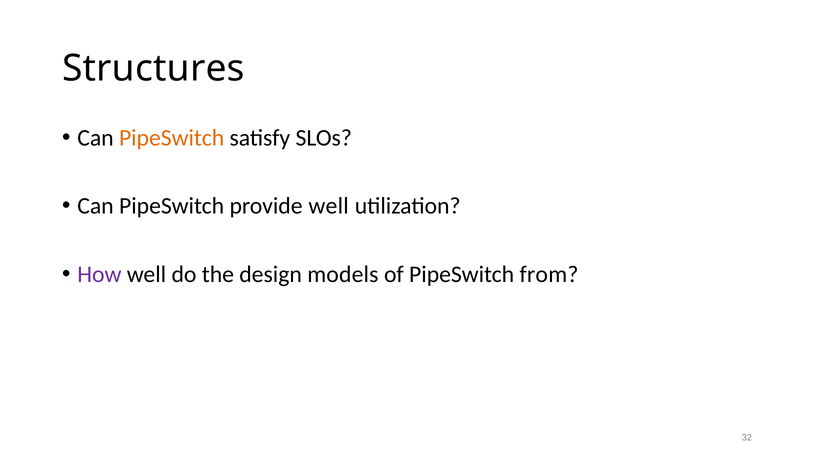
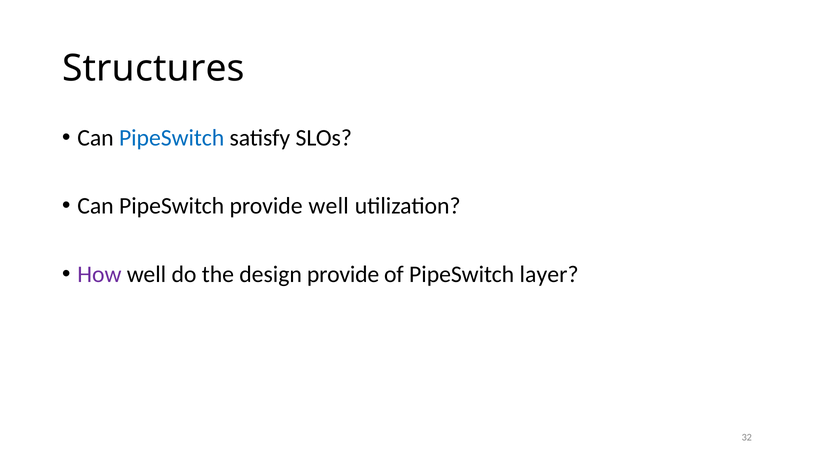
PipeSwitch colour: orange -> blue (172, 138)
design models: models -> provide (343, 274)
from: from -> layer (549, 274)
